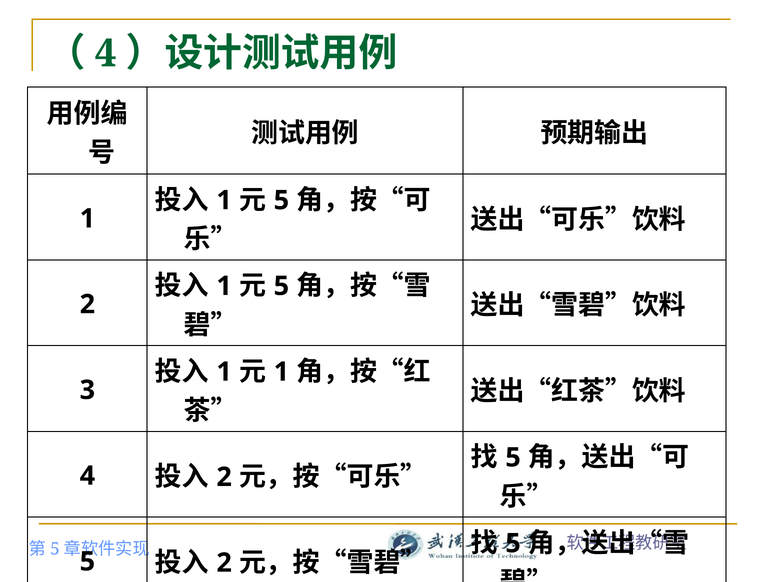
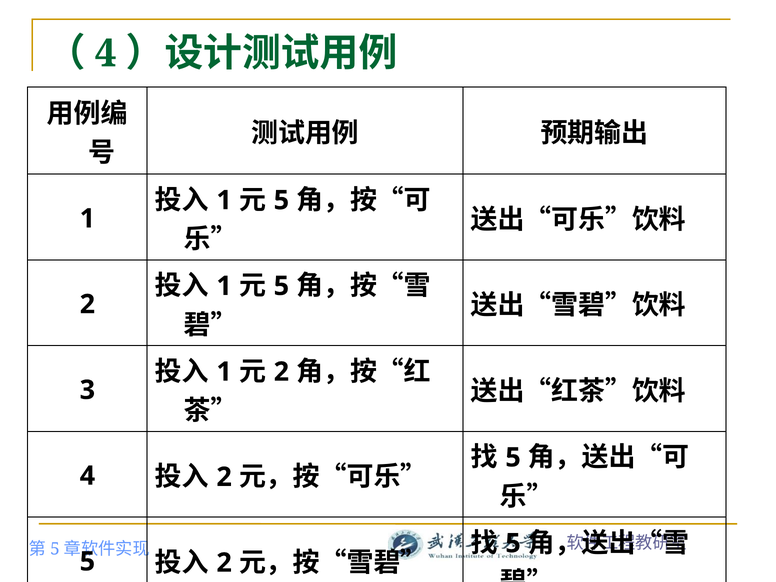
1: 1 -> 2 (281, 372)
